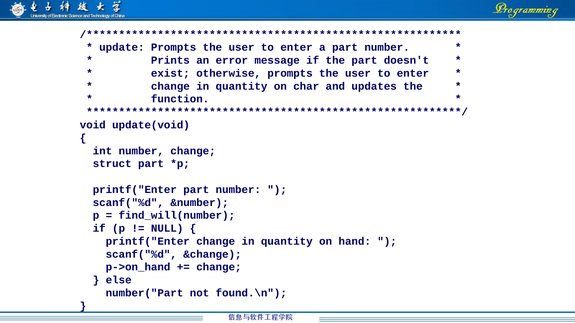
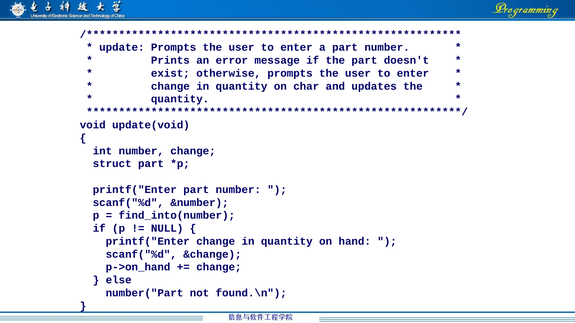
function: function -> quantity (180, 99)
find_will(number: find_will(number -> find_into(number (177, 216)
